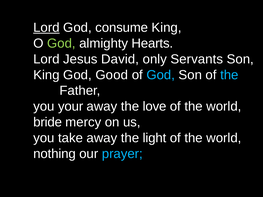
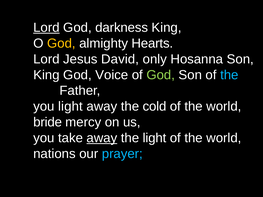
consume: consume -> darkness (122, 28)
God colour: light green -> yellow (61, 43)
Servants: Servants -> Hosanna (197, 59)
Good: Good -> Voice (112, 75)
God colour: light blue -> light green (161, 75)
you your: your -> light (70, 107)
love: love -> cold (155, 107)
away underline: none -> present (102, 138)
nothing: nothing -> nations (54, 154)
